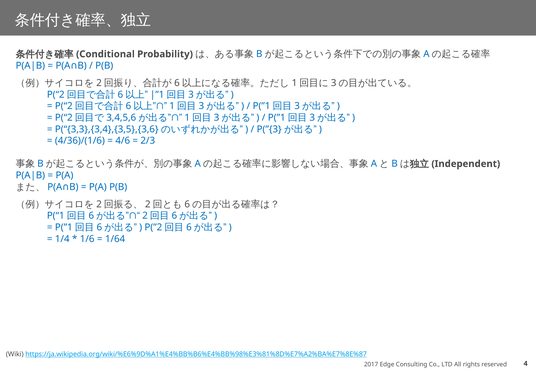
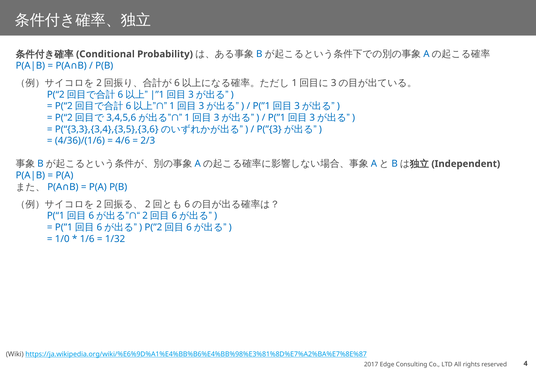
1/4: 1/4 -> 1/0 (62, 239)
1/64: 1/64 -> 1/32 (115, 239)
